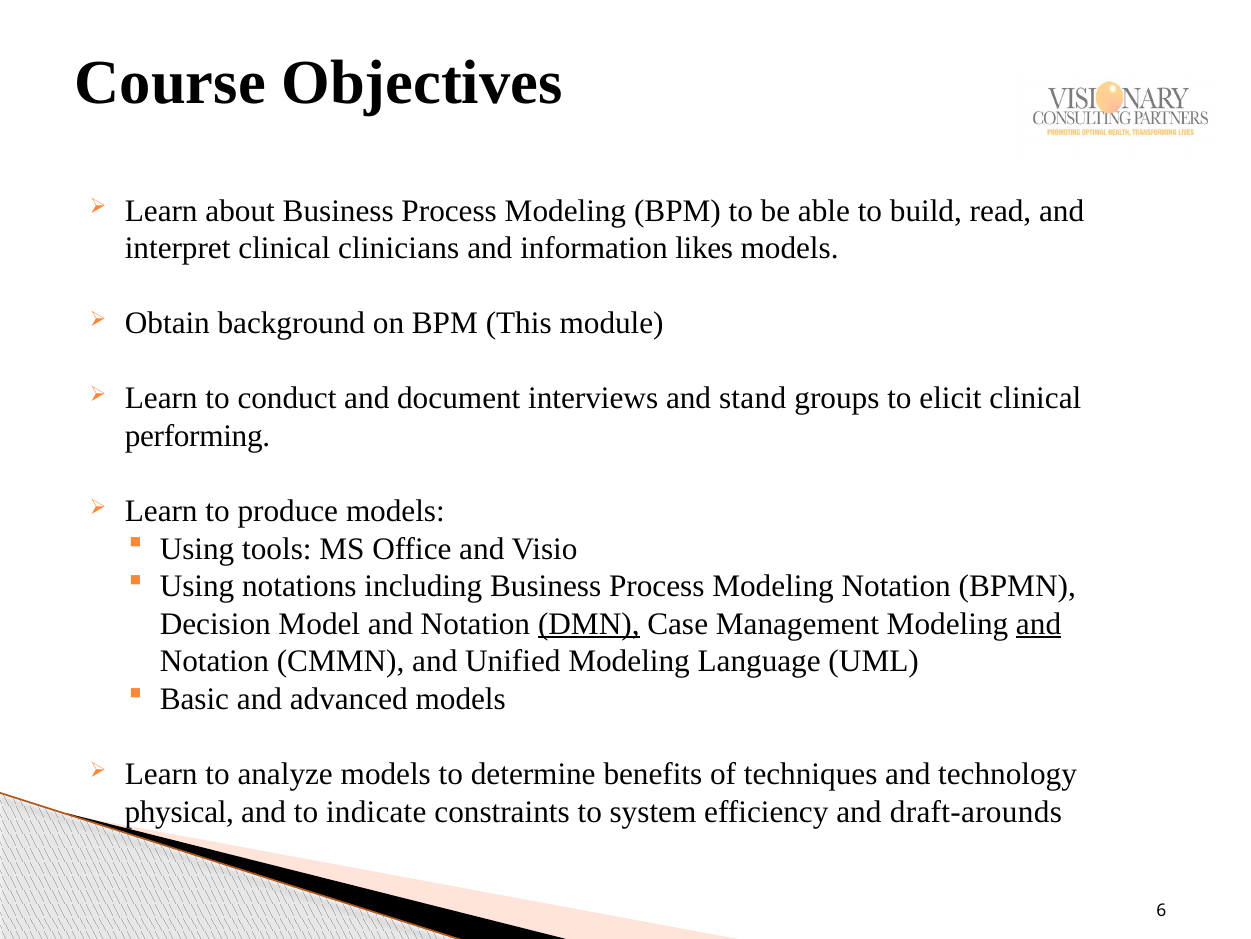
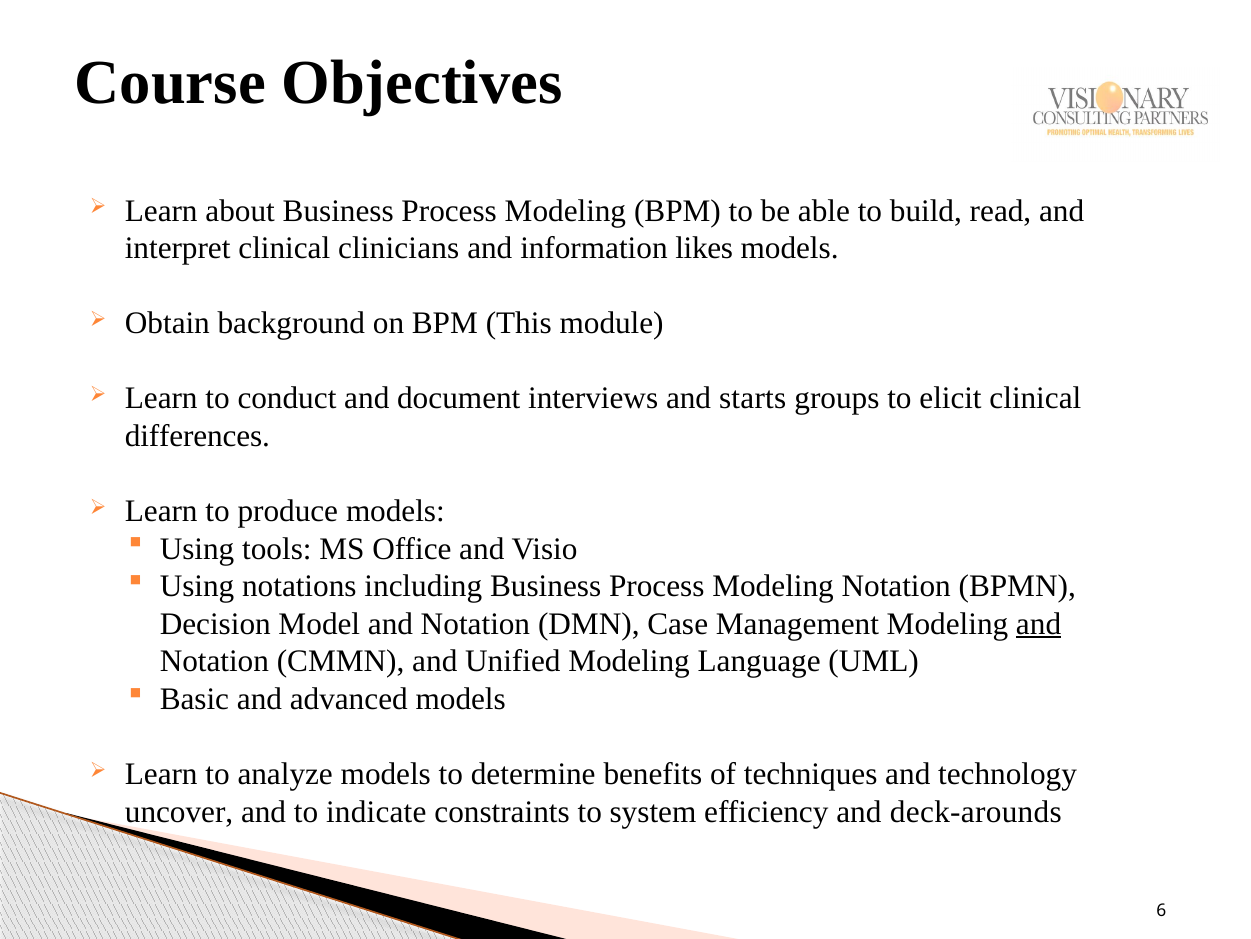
stand: stand -> starts (753, 398)
performing: performing -> differences (197, 436)
DMN underline: present -> none (589, 623)
physical: physical -> uncover (179, 811)
draft-arounds: draft-arounds -> deck-arounds (976, 811)
